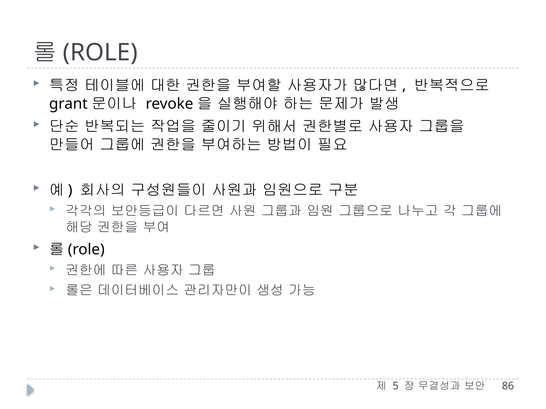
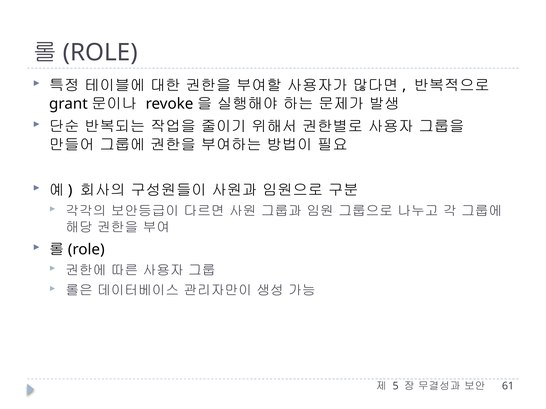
86: 86 -> 61 (508, 387)
